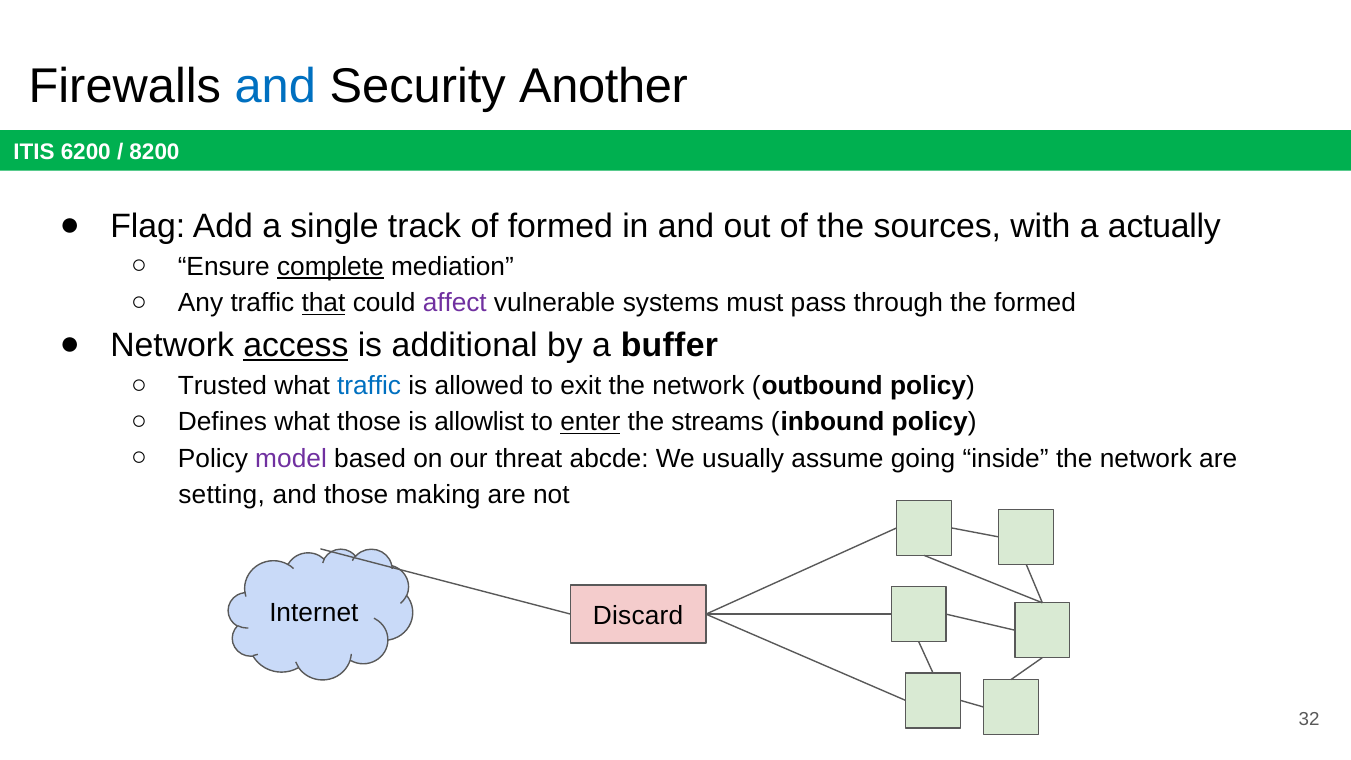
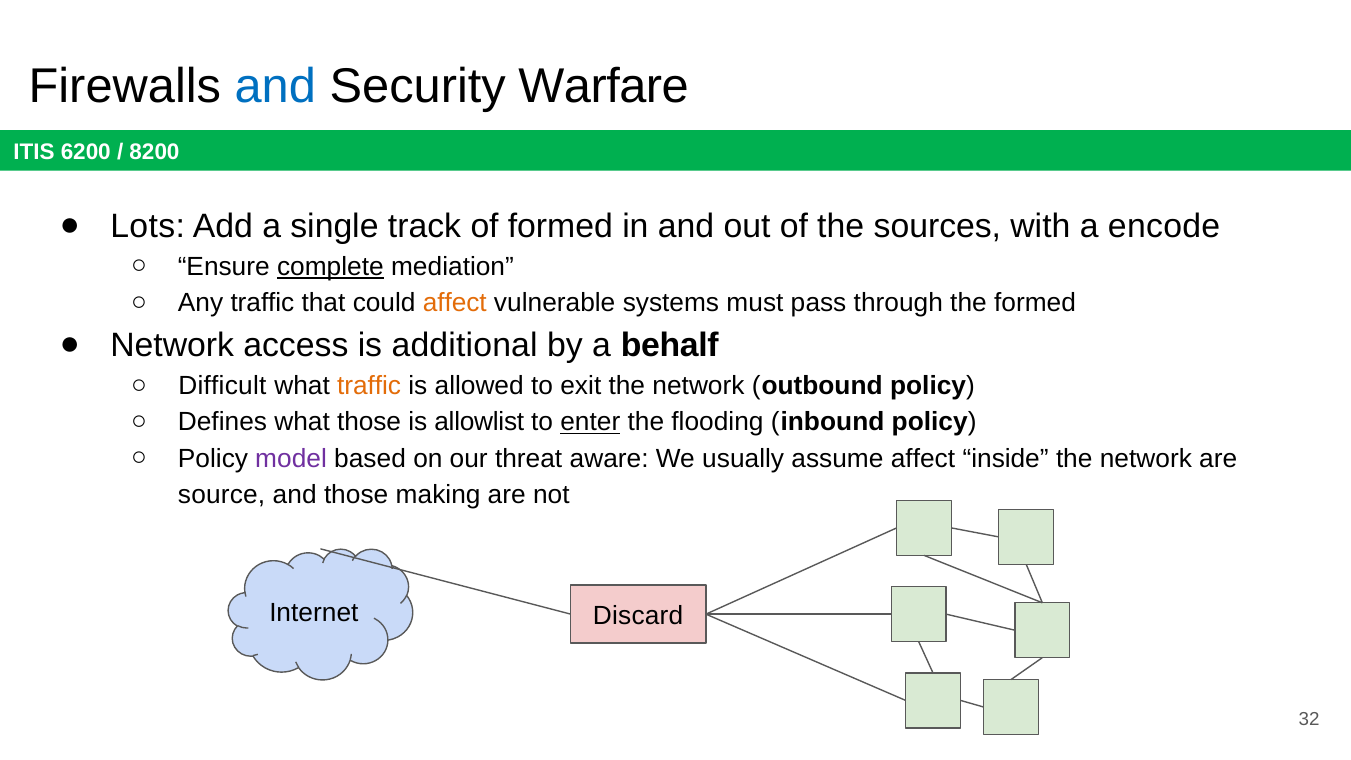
Another: Another -> Warfare (604, 86)
Flag: Flag -> Lots (148, 226)
actually: actually -> encode (1164, 226)
that underline: present -> none (323, 303)
affect colour: purple -> orange (455, 303)
access underline: present -> none (296, 346)
buffer: buffer -> behalf (670, 346)
Trusted: Trusted -> Difficult (222, 386)
traffic colour: blue -> orange (369, 386)
streams: streams -> flooding (717, 422)
abcde: abcde -> aware (609, 459)
assume going: going -> affect (923, 459)
setting: setting -> source (222, 495)
